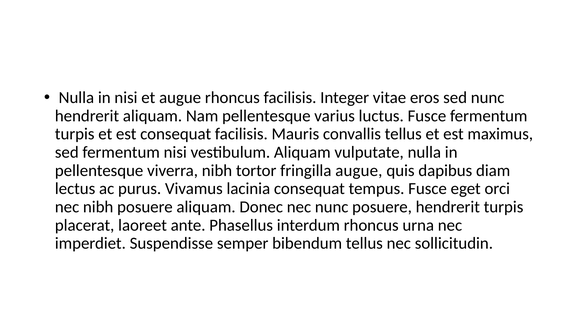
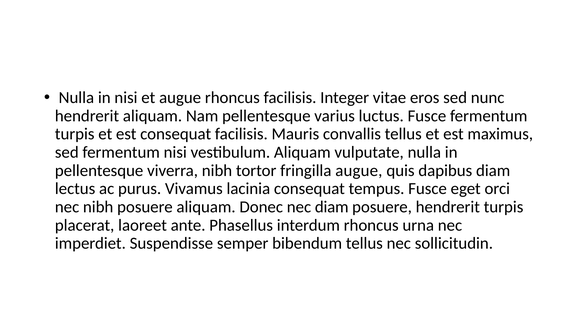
nec nunc: nunc -> diam (332, 207)
